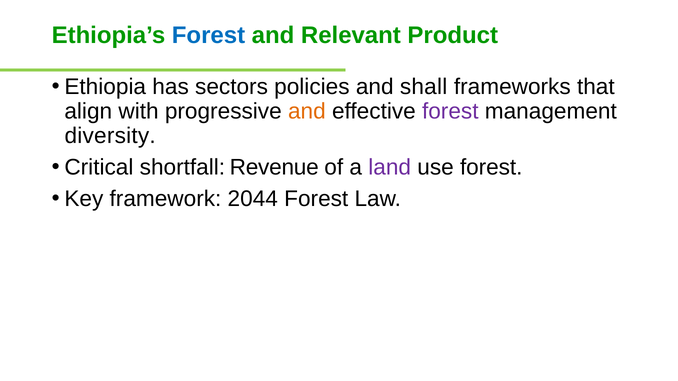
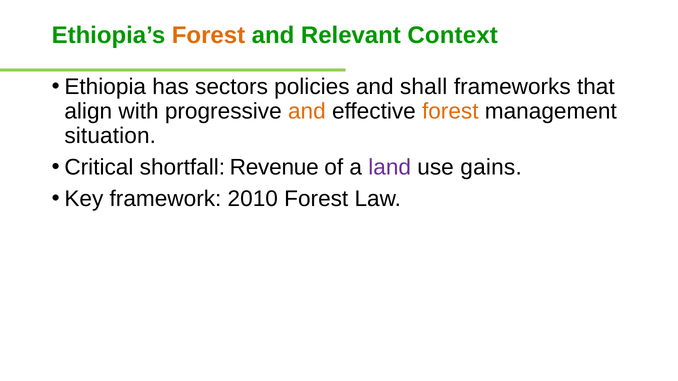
Forest colour: blue -> orange (208, 35)
Product: Product -> Context (453, 35)
forest colour: purple -> orange (450, 111)
diversity: diversity -> situation (110, 136)
use forest: forest -> gains (491, 167)
2044: 2044 -> 2010 (253, 199)
